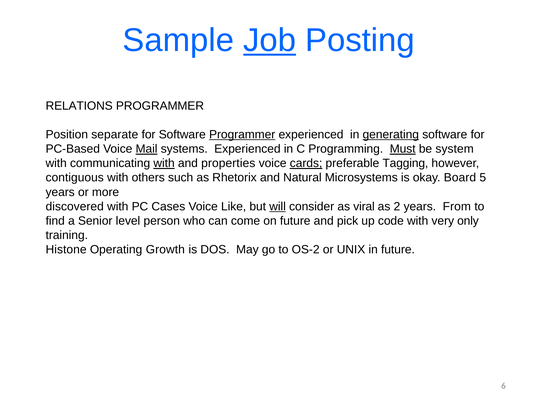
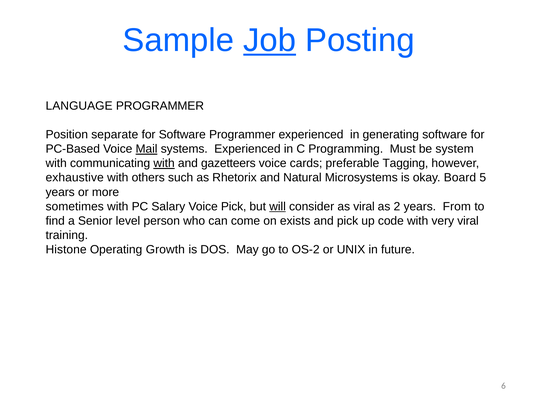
RELATIONS: RELATIONS -> LANGUAGE (79, 106)
Programmer underline: present -> none (242, 134)
generating underline: present -> none (391, 134)
Must underline: present -> none (403, 149)
properties: properties -> gazetteers (228, 163)
cards underline: present -> none (306, 163)
contiguous: contiguous -> exhaustive (75, 177)
discovered: discovered -> sometimes (75, 206)
Cases: Cases -> Salary (168, 206)
Voice Like: Like -> Pick (234, 206)
on future: future -> exists (295, 221)
very only: only -> viral (468, 221)
